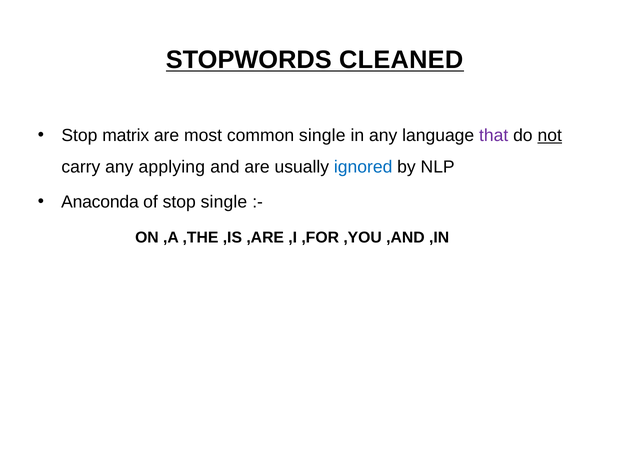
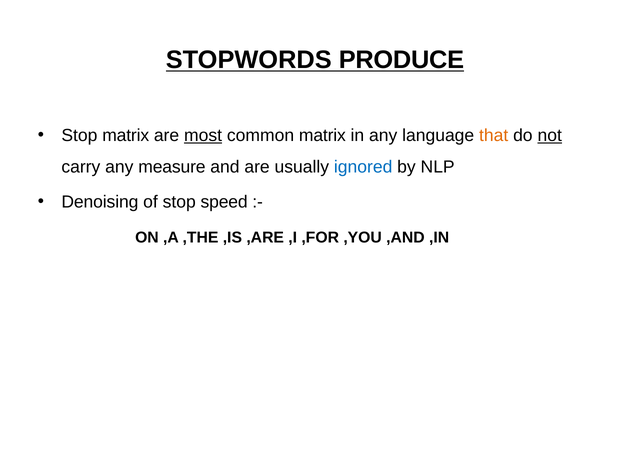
CLEANED: CLEANED -> PRODUCE (401, 60)
most underline: none -> present (203, 136)
common single: single -> matrix (322, 136)
that colour: purple -> orange (494, 136)
applying: applying -> measure (172, 167)
Anaconda: Anaconda -> Denoising (100, 202)
stop single: single -> speed (224, 202)
